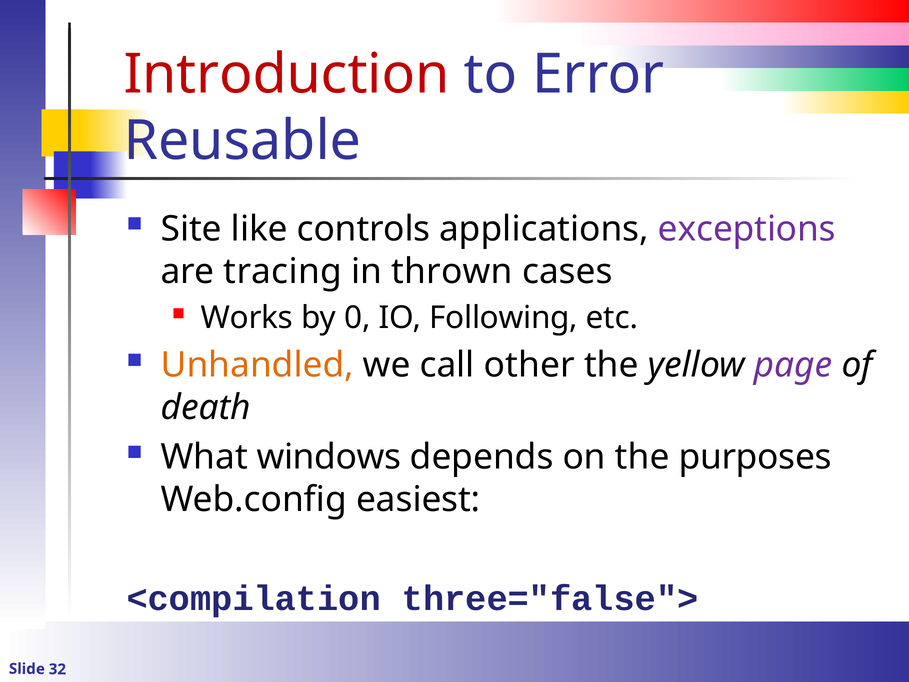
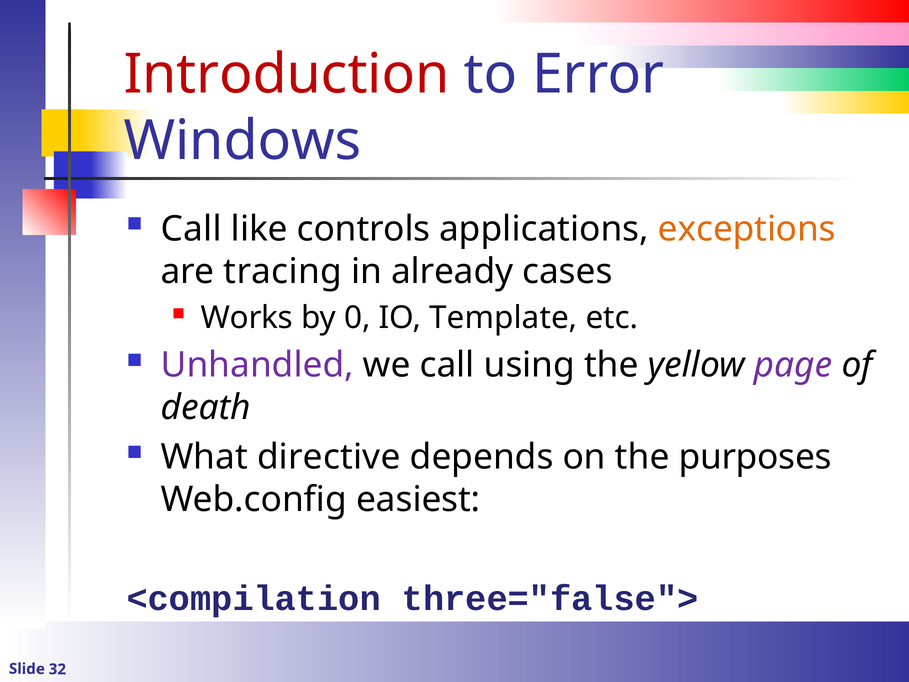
Reusable: Reusable -> Windows (242, 141)
Site: Site -> Call (191, 229)
exceptions colour: purple -> orange (747, 229)
thrown: thrown -> already (452, 271)
Following: Following -> Template (503, 317)
Unhandled colour: orange -> purple (257, 365)
other: other -> using (529, 365)
windows: windows -> directive (329, 457)
